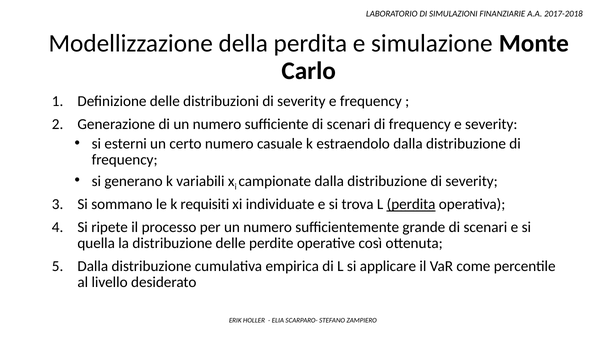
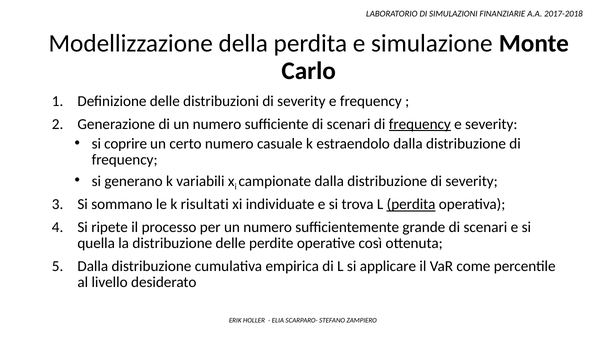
frequency underline: none -> present (420, 124)
esterni: esterni -> coprire (126, 143)
requisiti: requisiti -> risultati (205, 204)
